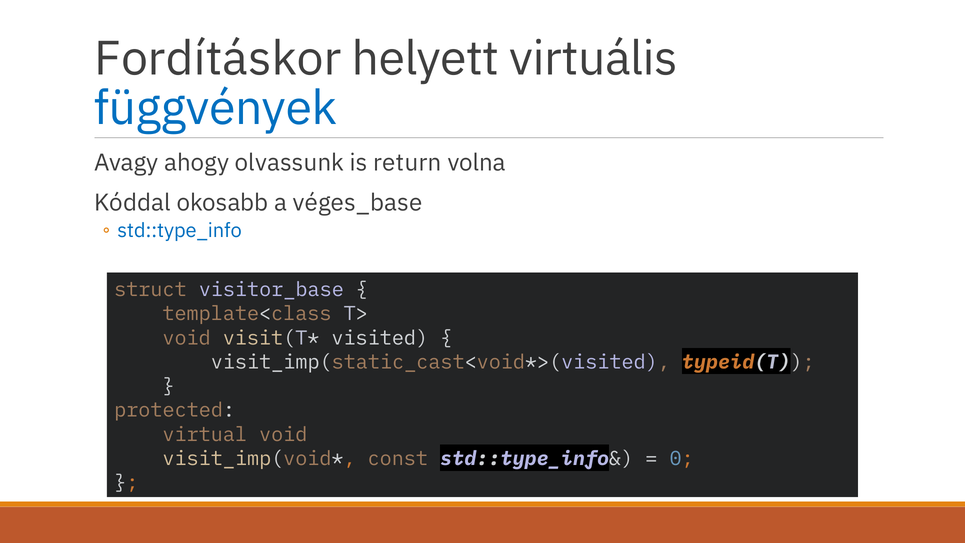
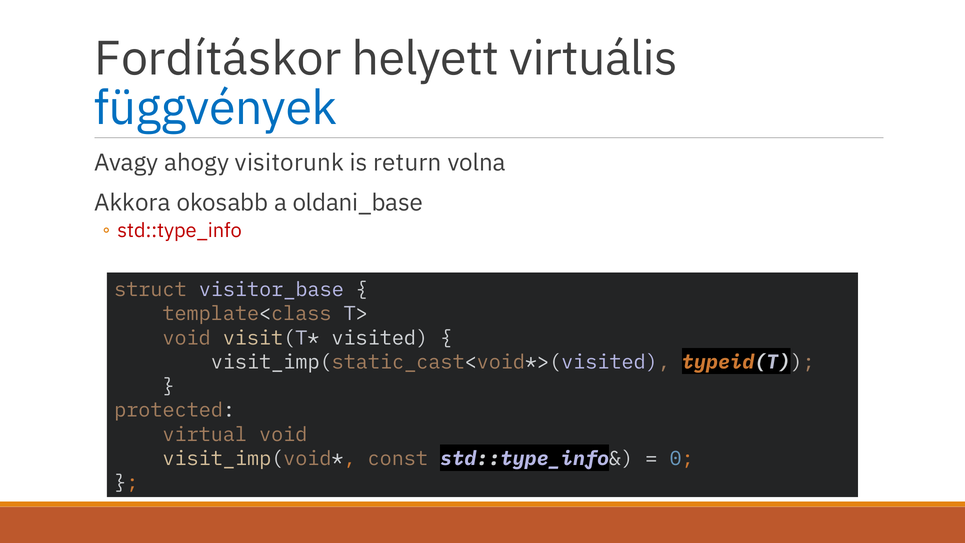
olvassunk: olvassunk -> visitorunk (289, 163)
Kóddal: Kóddal -> Akkora (132, 203)
véges_base: véges_base -> oldani_base (358, 203)
std::type_info colour: blue -> red (180, 231)
